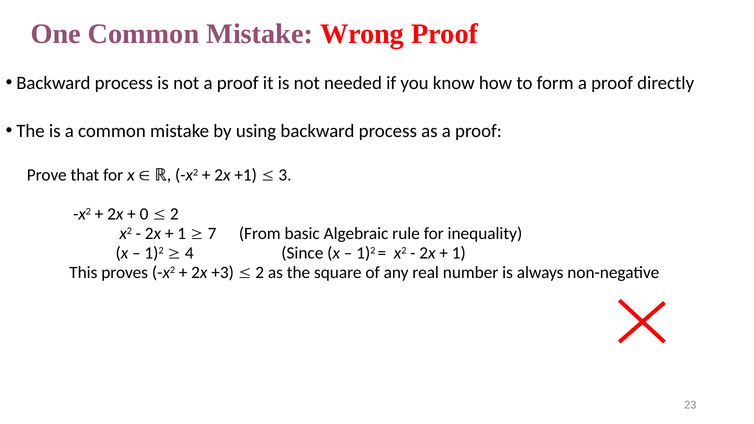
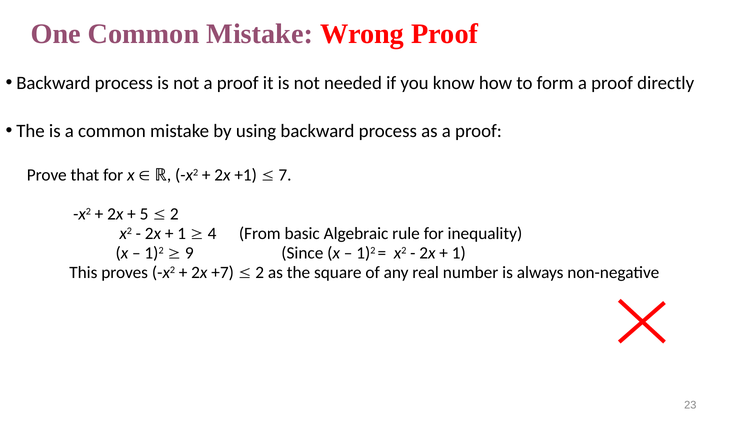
3: 3 -> 7 (285, 175)
0: 0 -> 5 (144, 214)
7: 7 -> 4 (212, 234)
4: 4 -> 9 (189, 253)
+3: +3 -> +7 (223, 273)
